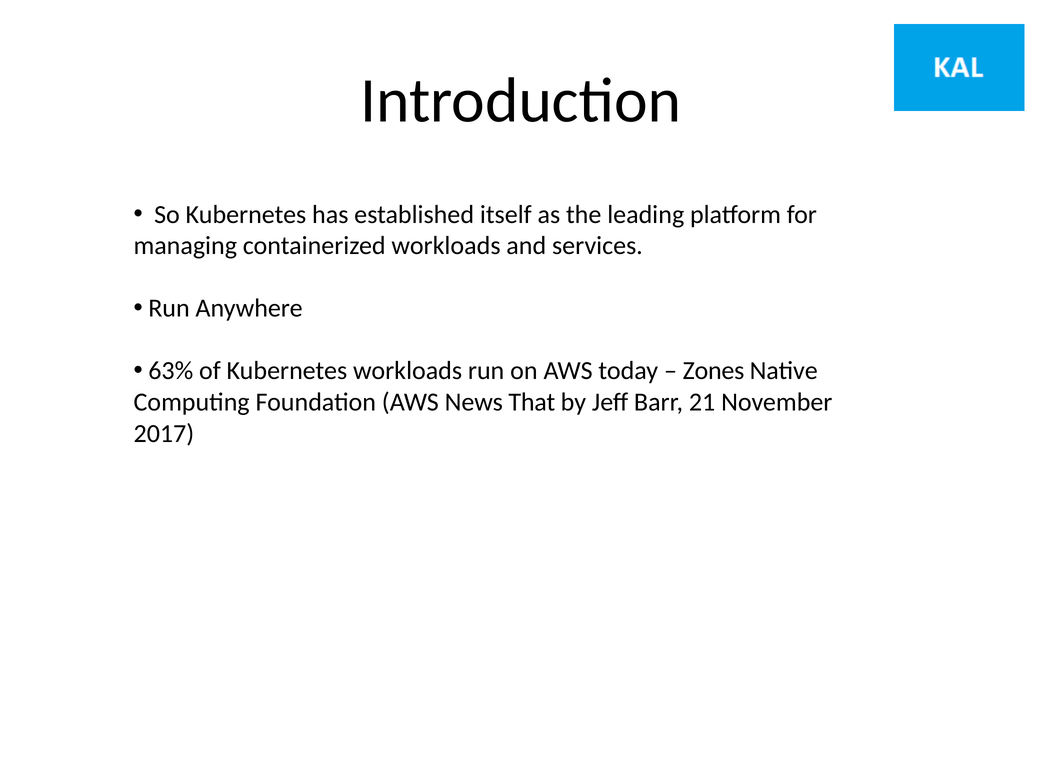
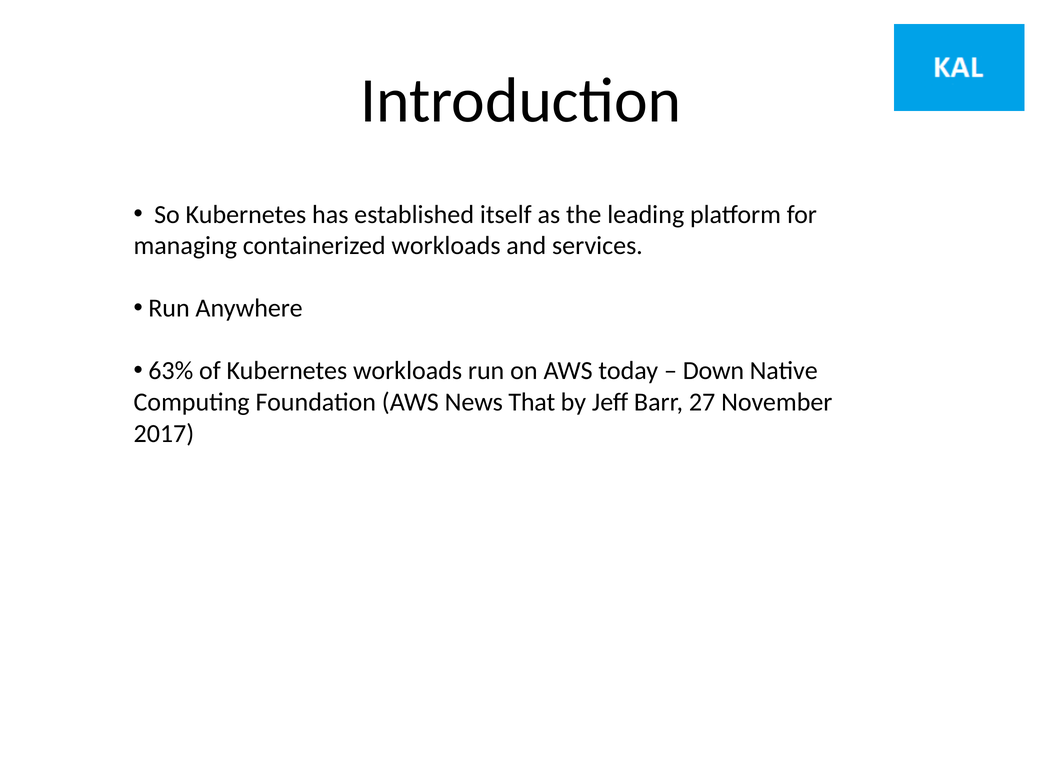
Zones: Zones -> Down (713, 371)
21: 21 -> 27 (702, 402)
